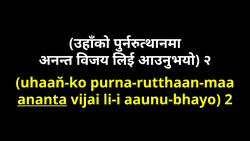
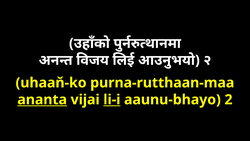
li-i underline: none -> present (112, 99)
